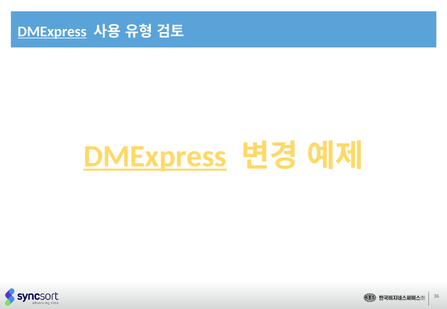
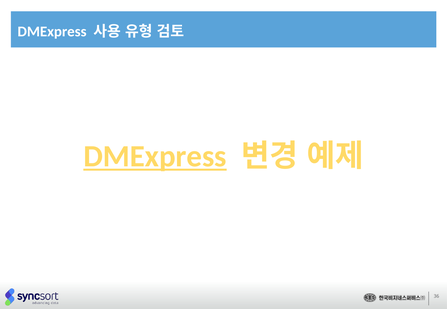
DMExpress underline: present -> none (52, 32)
